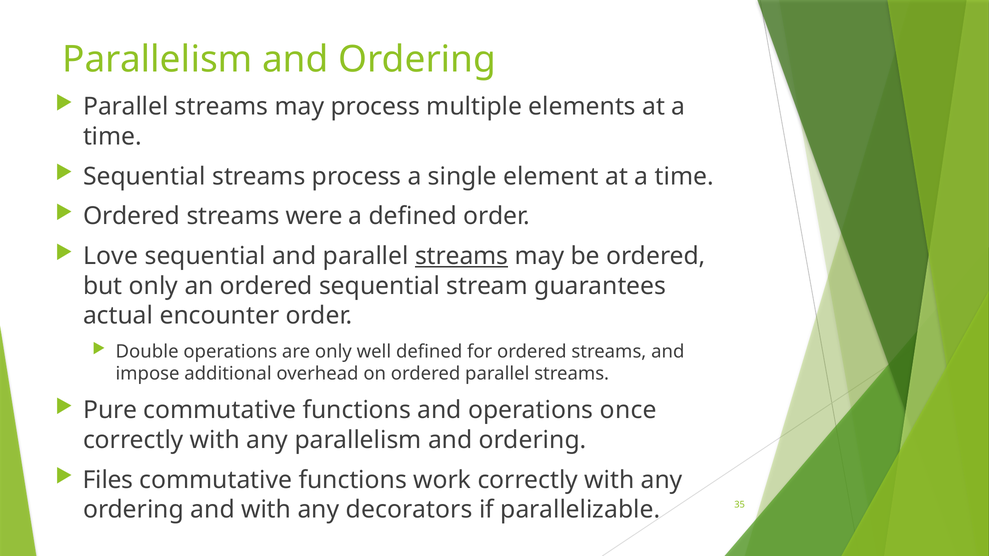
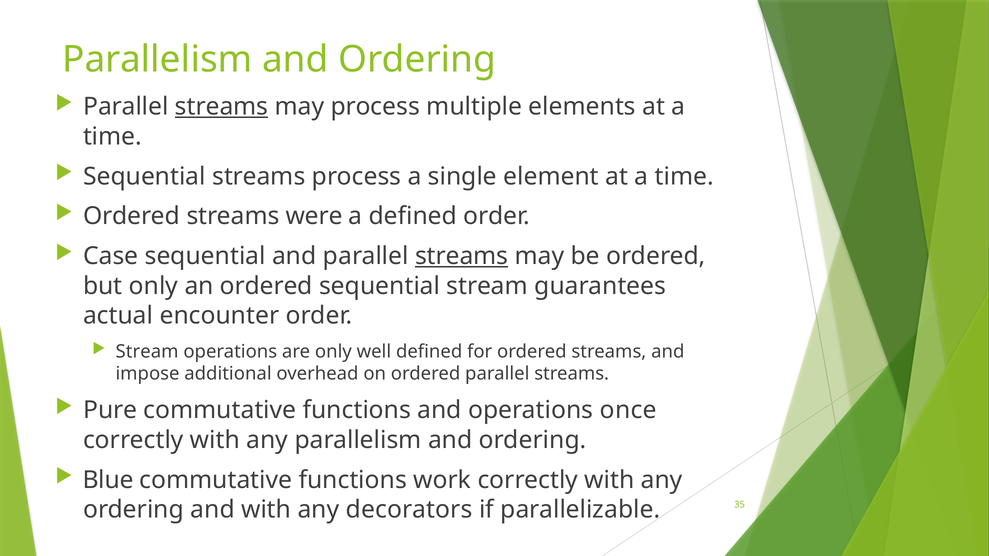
streams underline: none -> present (222, 107)
Love: Love -> Case (111, 256)
Double: Double -> Stream (147, 352)
Files: Files -> Blue (108, 480)
